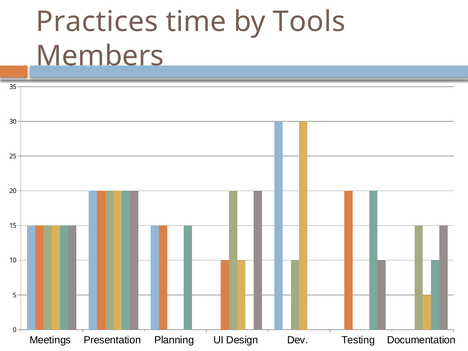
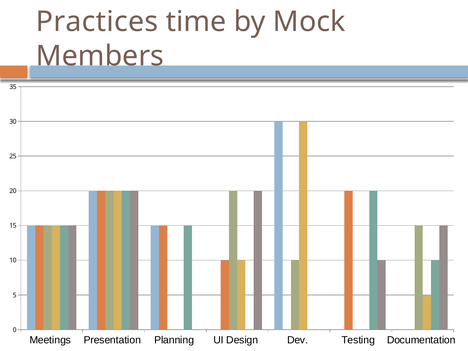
Tools: Tools -> Mock (309, 22)
